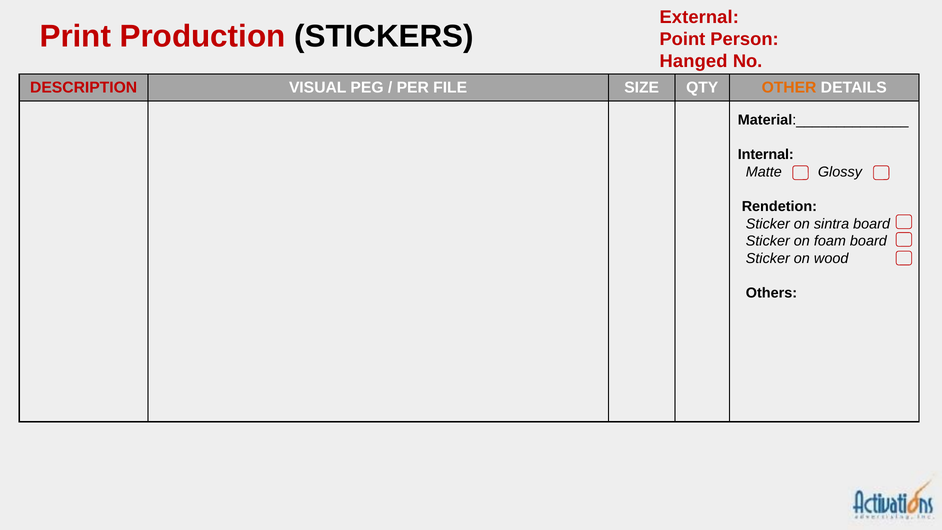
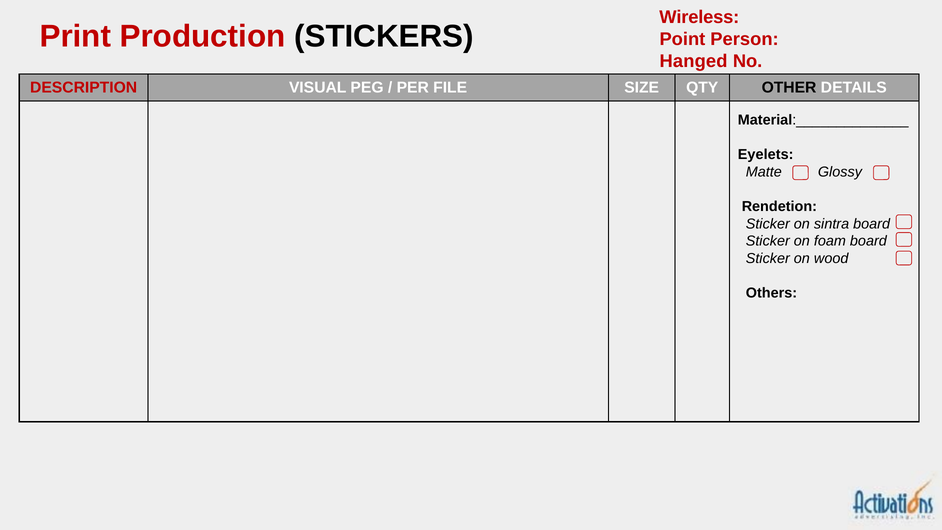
External: External -> Wireless (699, 17)
OTHER colour: orange -> black (789, 88)
Internal: Internal -> Eyelets (766, 155)
